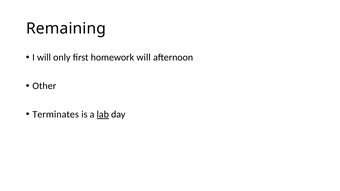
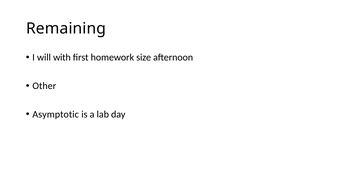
only: only -> with (62, 57)
homework will: will -> size (144, 57)
Terminates: Terminates -> Asymptotic (56, 115)
lab underline: present -> none (103, 115)
